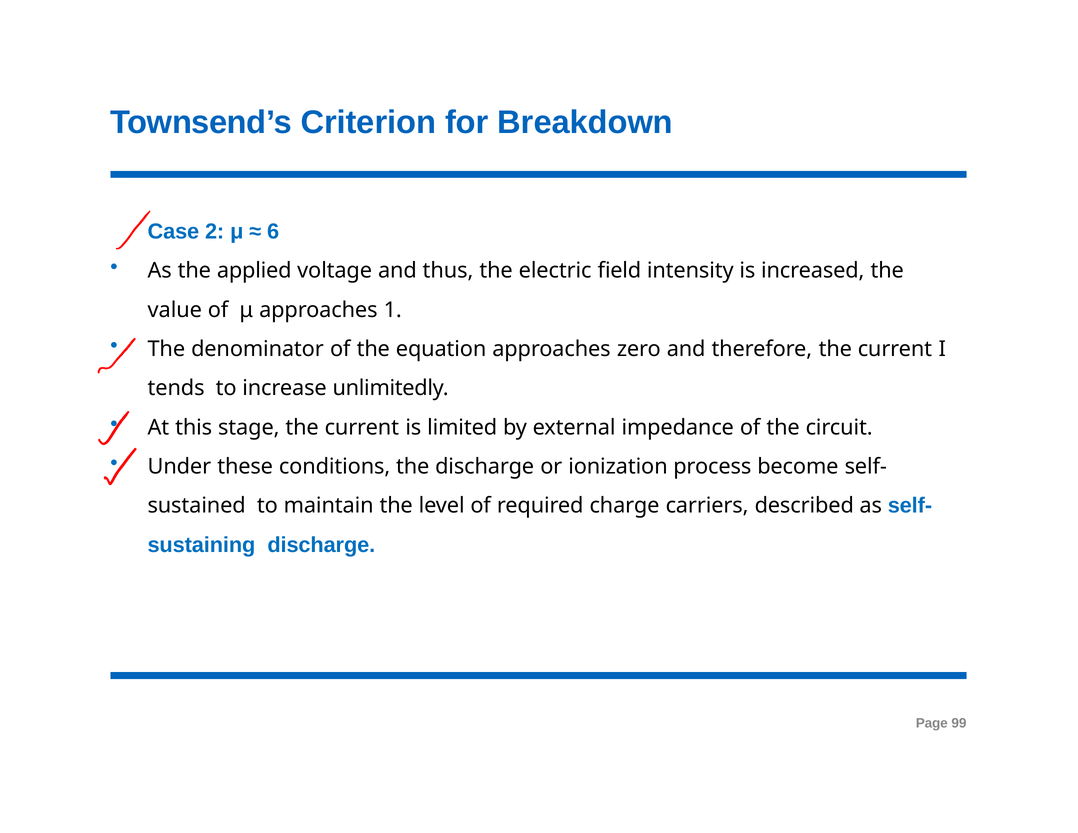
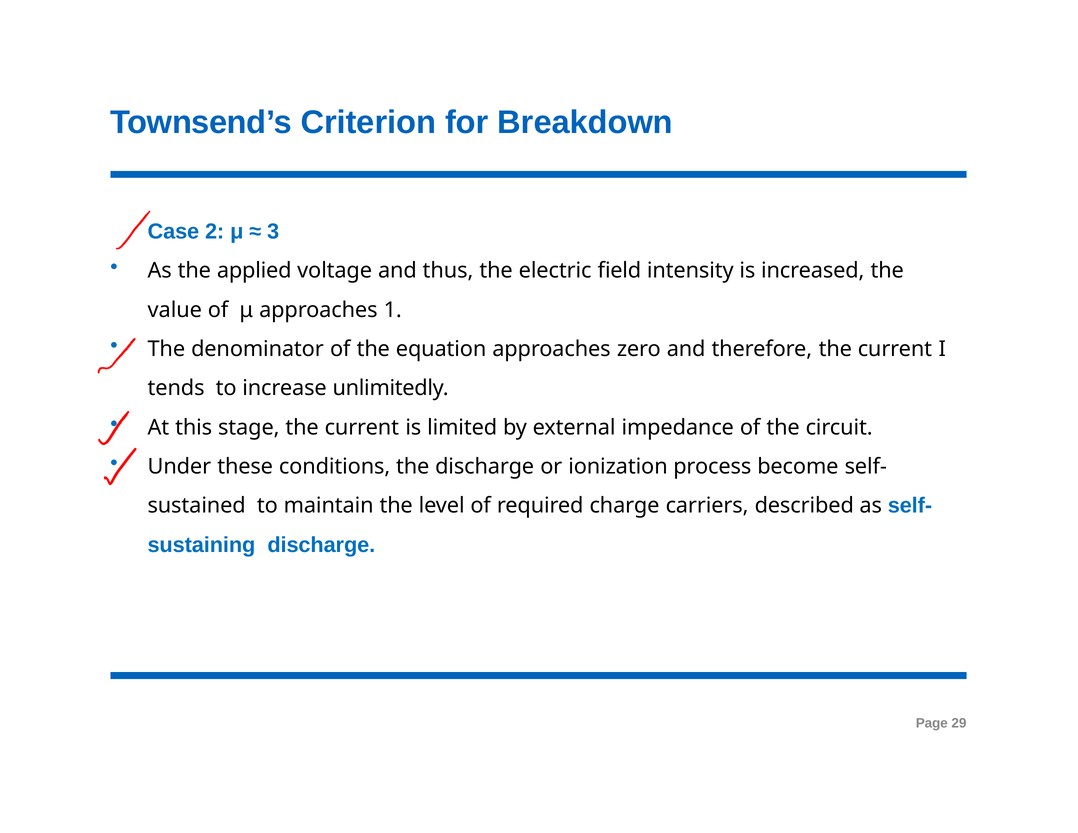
6: 6 -> 3 (273, 232)
99: 99 -> 29 (959, 723)
